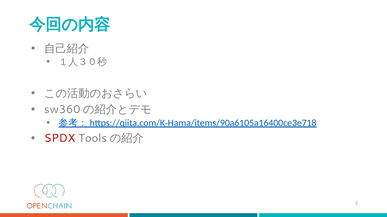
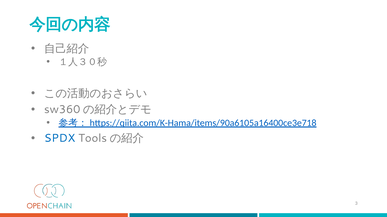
SPDX colour: red -> blue (60, 139)
